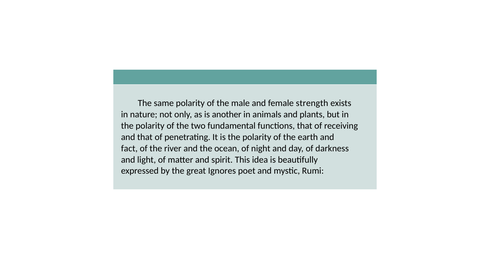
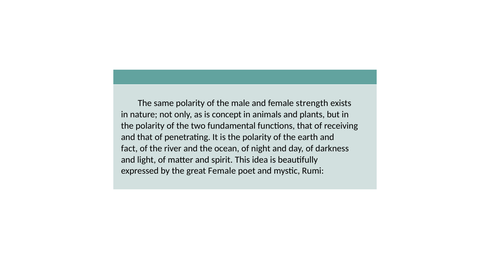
another: another -> concept (227, 115)
great Ignores: Ignores -> Female (222, 171)
